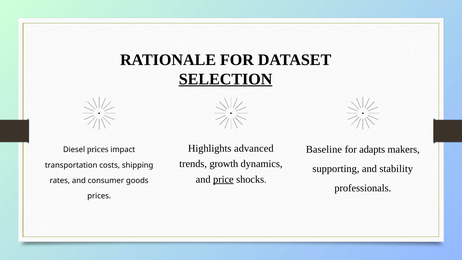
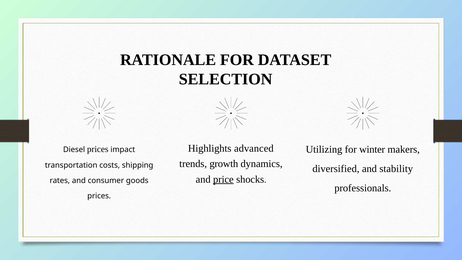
SELECTION underline: present -> none (226, 79)
Baseline: Baseline -> Utilizing (324, 149)
adapts: adapts -> winter (372, 149)
supporting: supporting -> diversified (336, 169)
